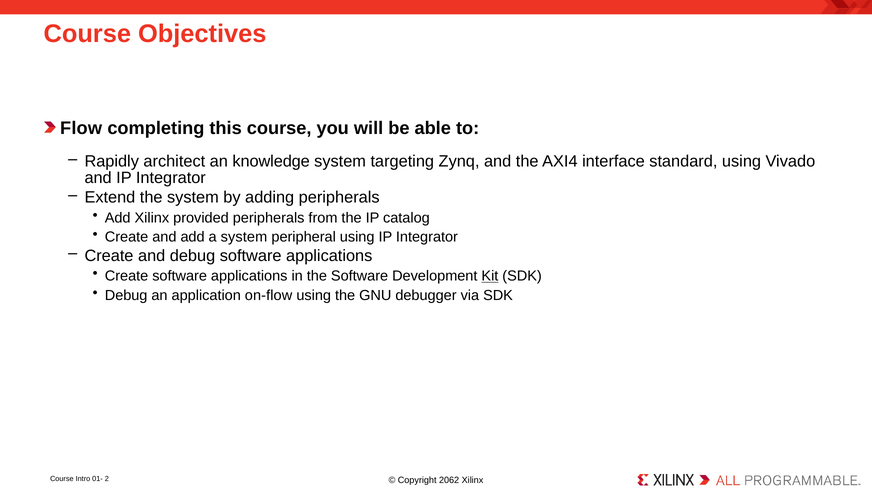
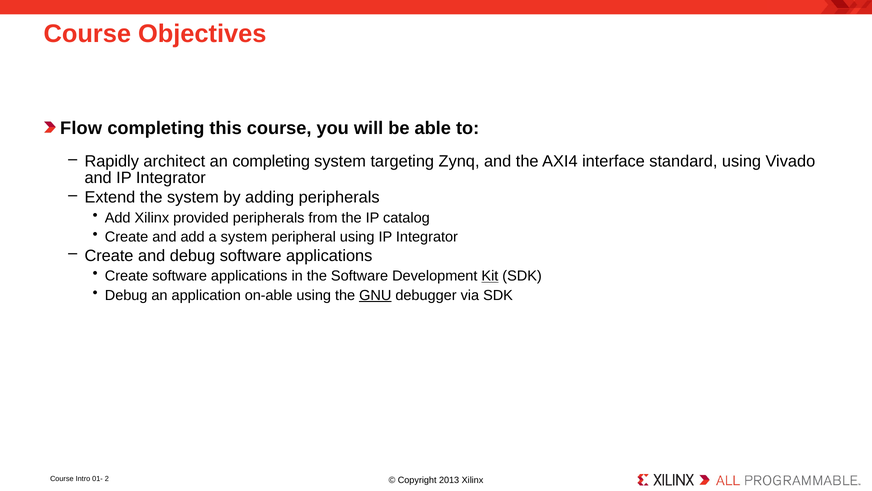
an knowledge: knowledge -> completing (271, 161)
on-flow: on-flow -> on-able (269, 295)
GNU underline: none -> present (375, 295)
2062: 2062 -> 2013 (449, 480)
